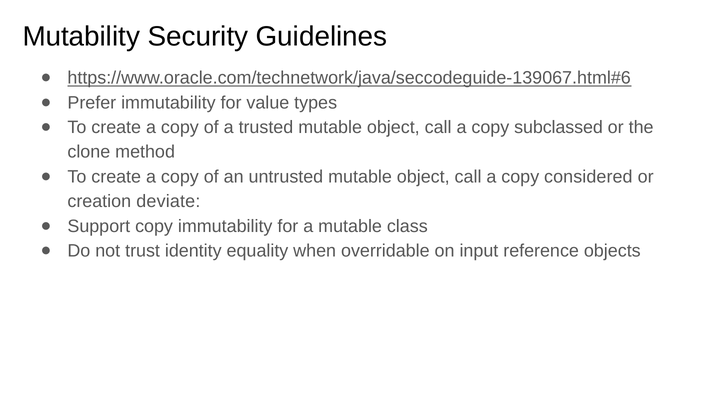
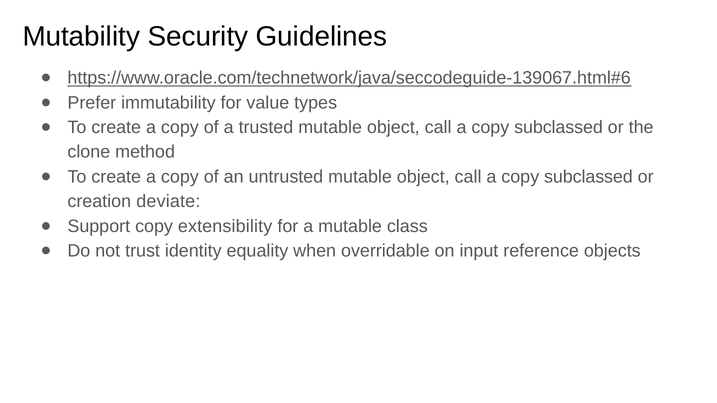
considered: considered -> subclassed (588, 177)
copy immutability: immutability -> extensibility (225, 226)
